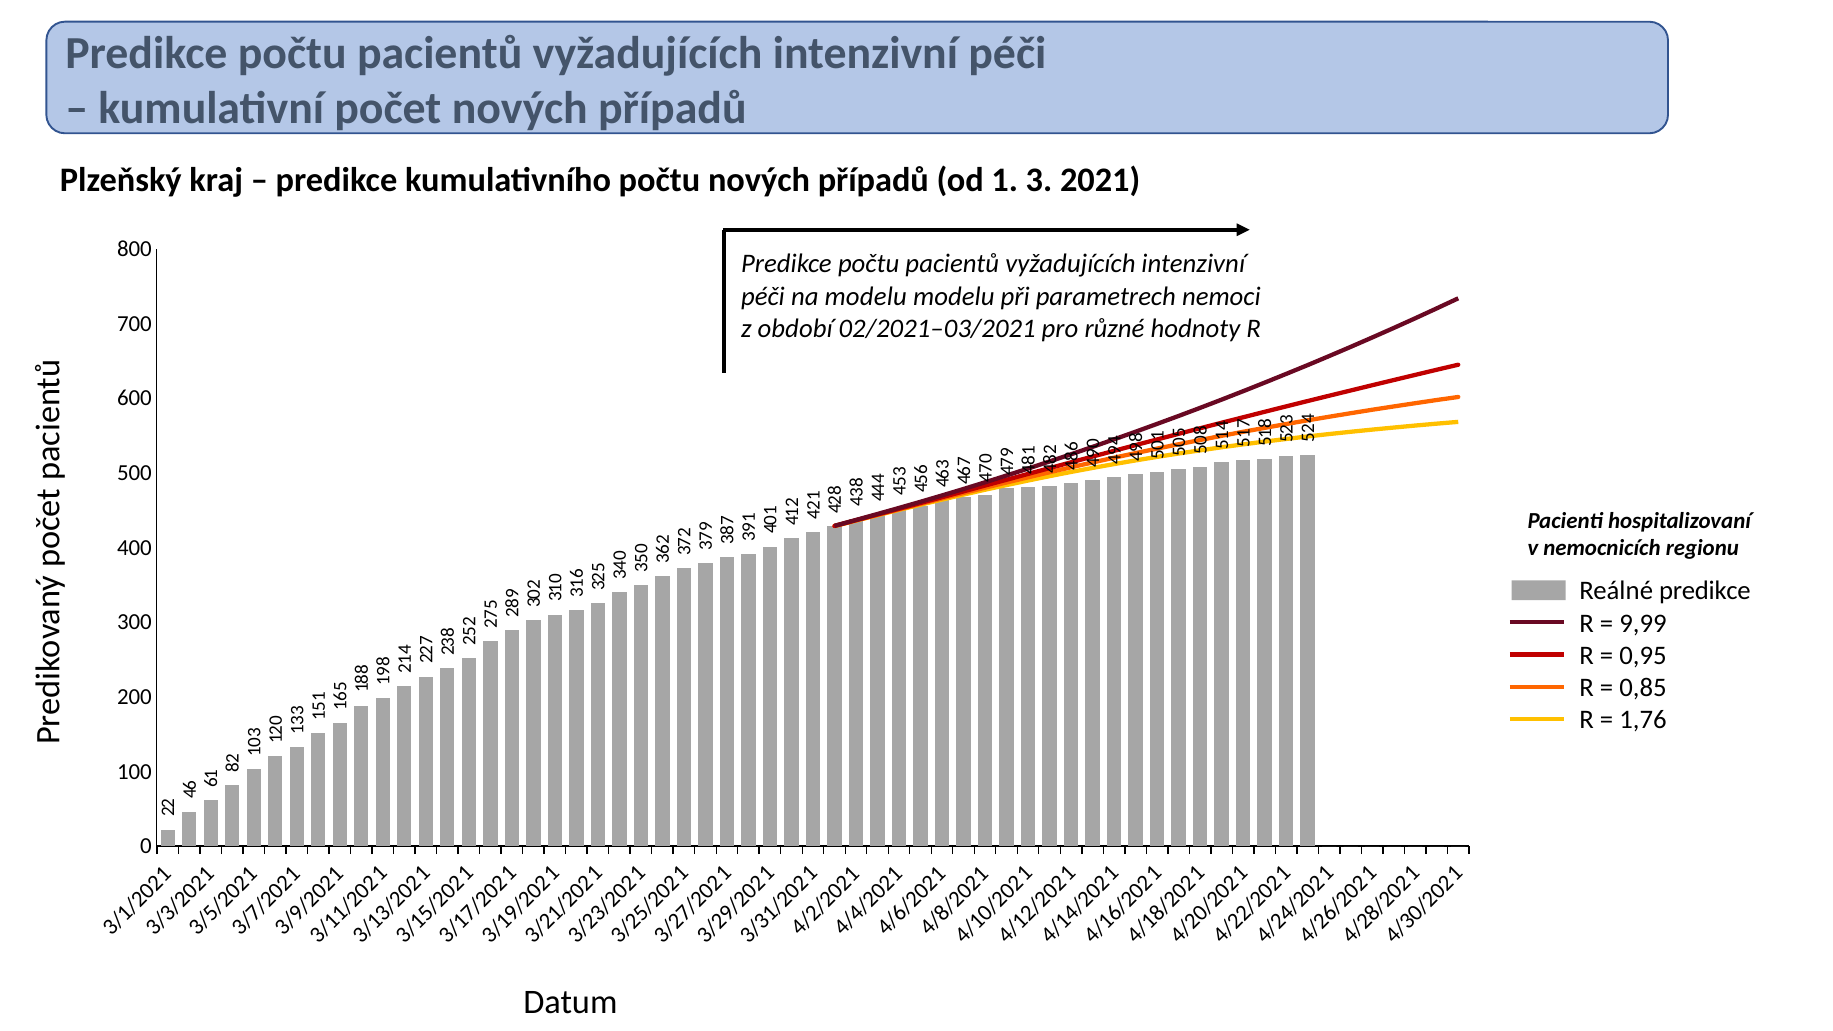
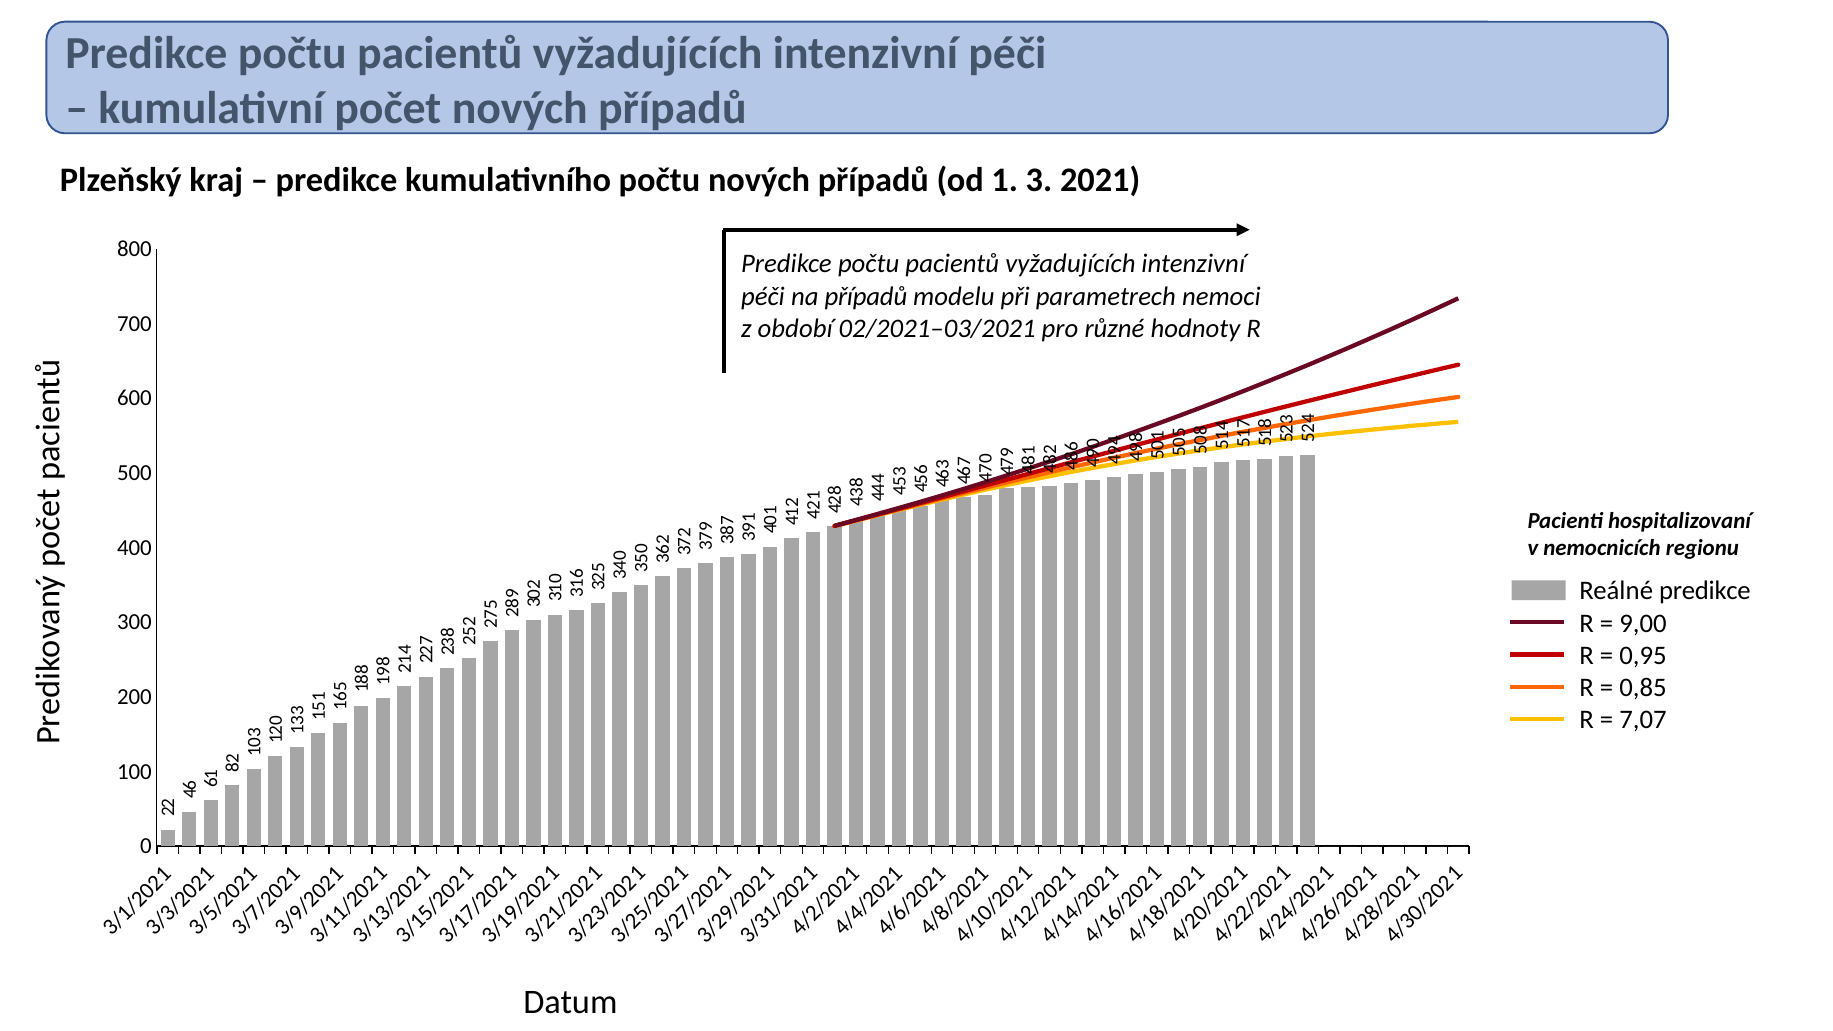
na modelu: modelu -> případů (866, 296)
9,99: 9,99 -> 9,00 (1643, 623)
1,76: 1,76 -> 7,07 (1643, 720)
